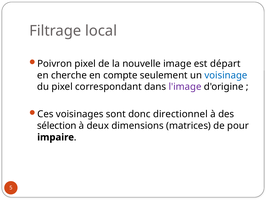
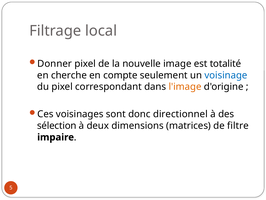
Poivron: Poivron -> Donner (55, 64)
départ: départ -> totalité (225, 64)
l'image colour: purple -> orange (185, 87)
pour: pour -> filtre (238, 125)
